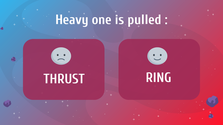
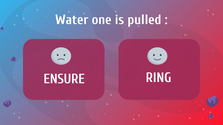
Heavy: Heavy -> Water (72, 20)
THRUST: THRUST -> ENSURE (64, 79)
